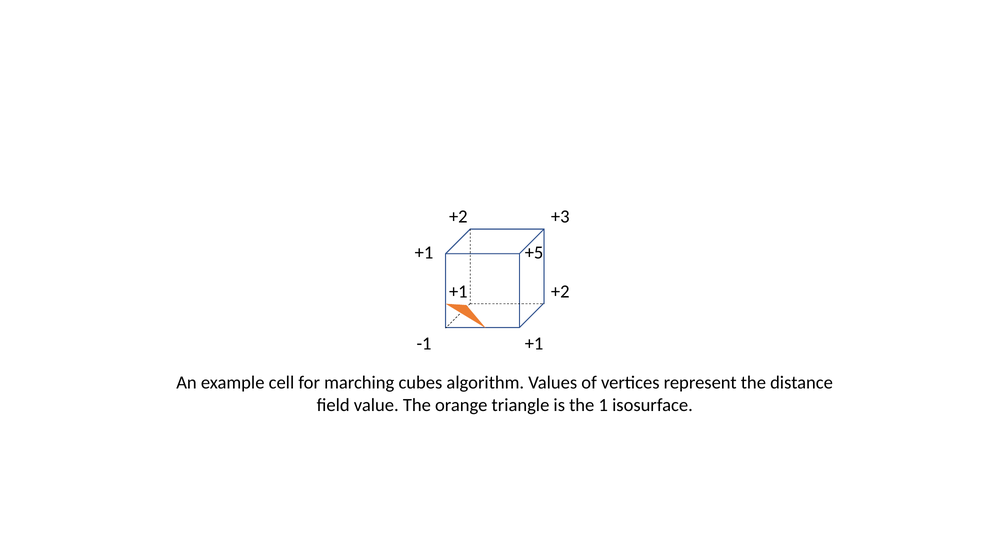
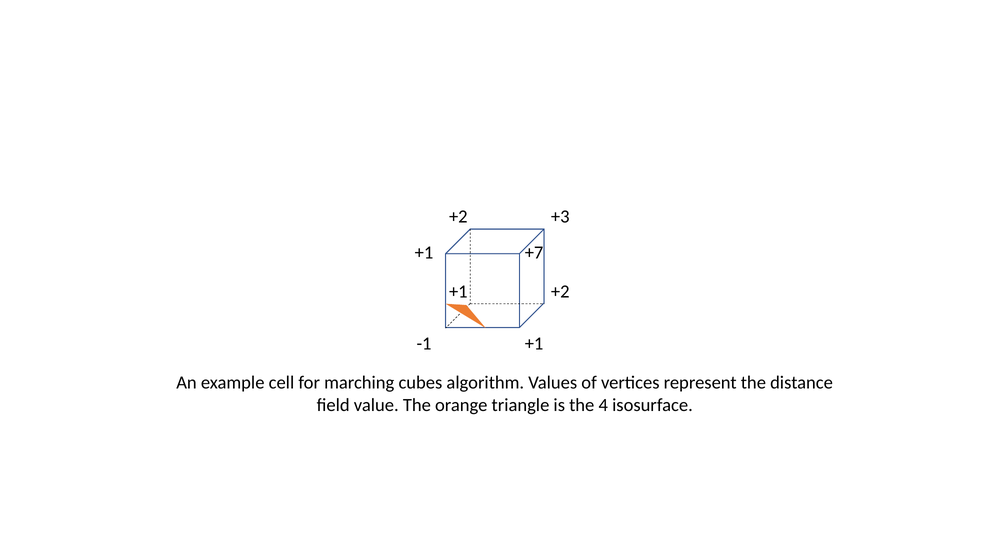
+5: +5 -> +7 (534, 252)
1: 1 -> 4 (603, 405)
